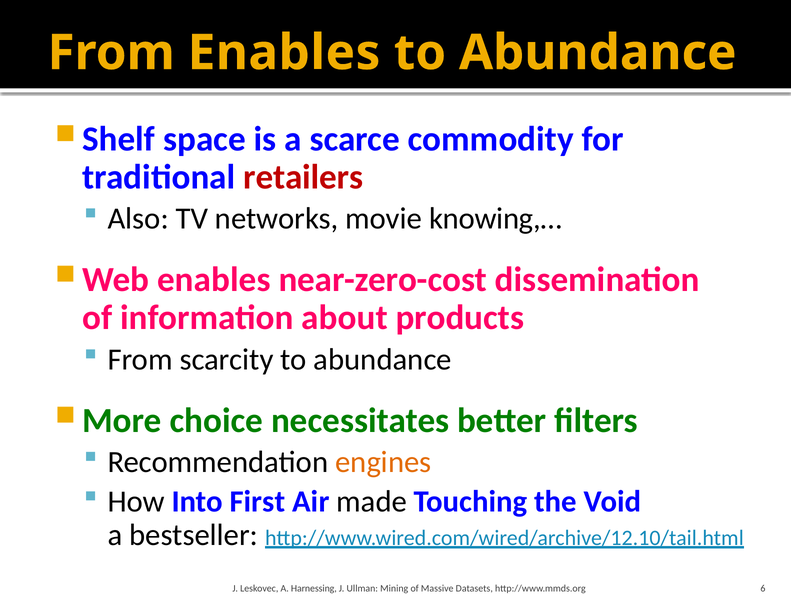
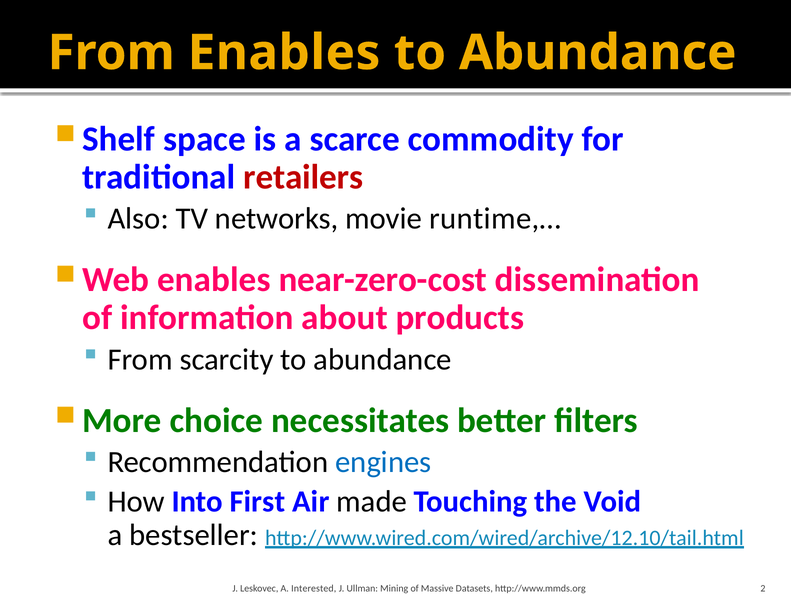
knowing,…: knowing,… -> runtime,… (495, 218)
engines colour: orange -> blue (383, 462)
Harnessing: Harnessing -> Interested (314, 588)
6: 6 -> 2 (763, 588)
